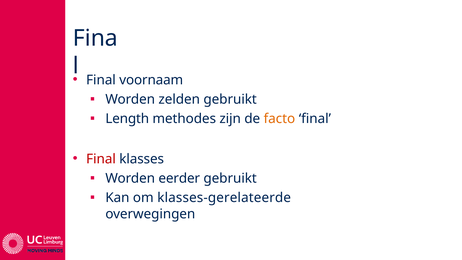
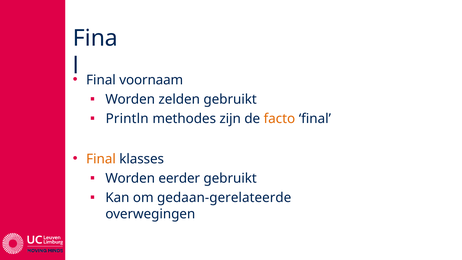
Length: Length -> Println (127, 119)
Final colour: red -> orange (101, 159)
klasses-gerelateerde: klasses-gerelateerde -> gedaan-gerelateerde (224, 198)
